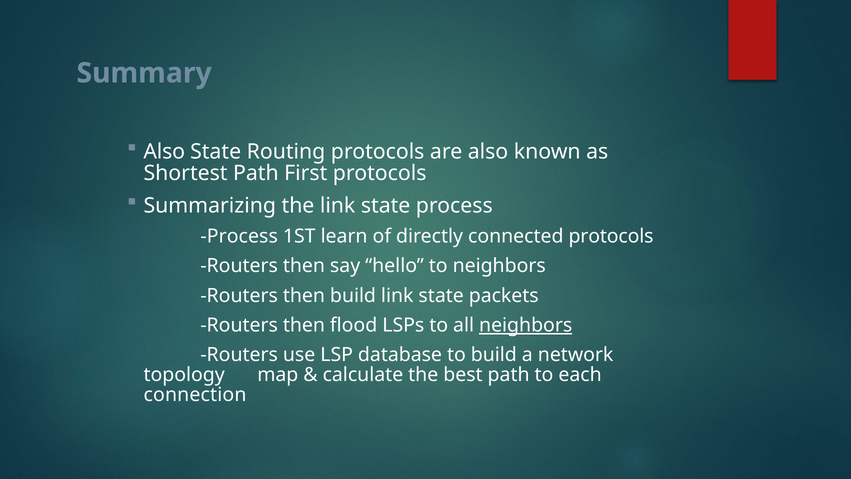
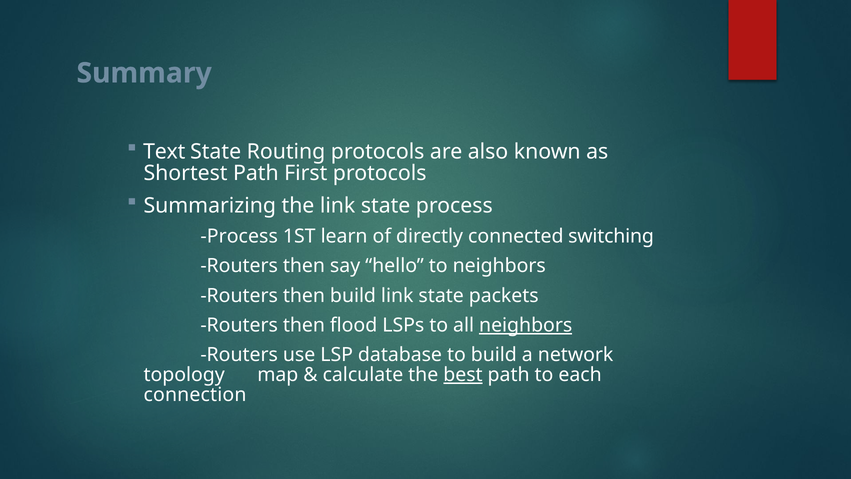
Also: Also -> Text (164, 152)
connected protocols: protocols -> switching (611, 236)
best underline: none -> present (463, 375)
